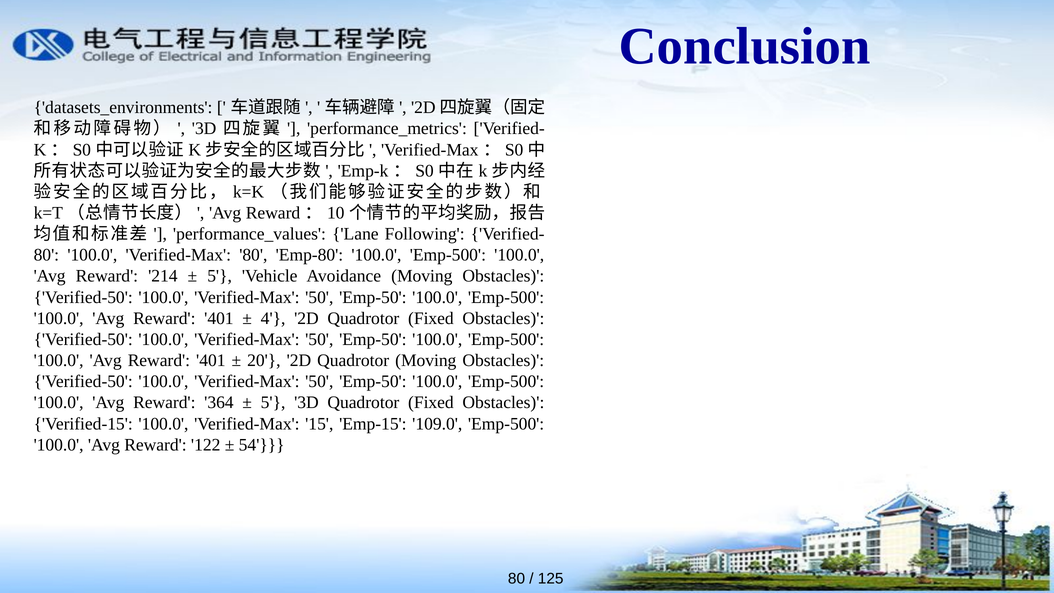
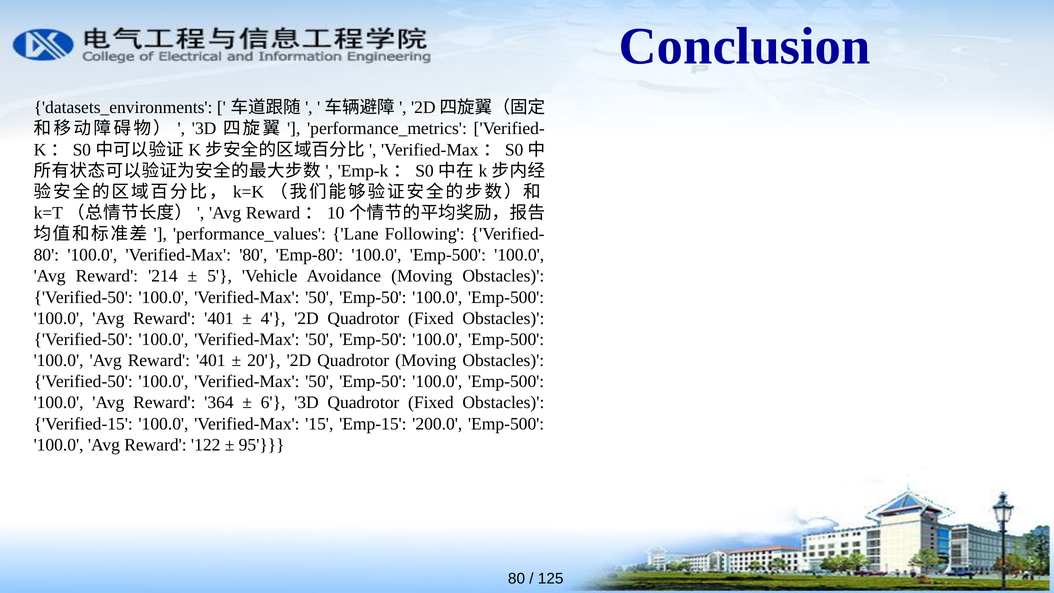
5: 5 -> 6 (273, 403)
109.0: 109.0 -> 200.0 (437, 424)
54: 54 -> 95 (262, 445)
